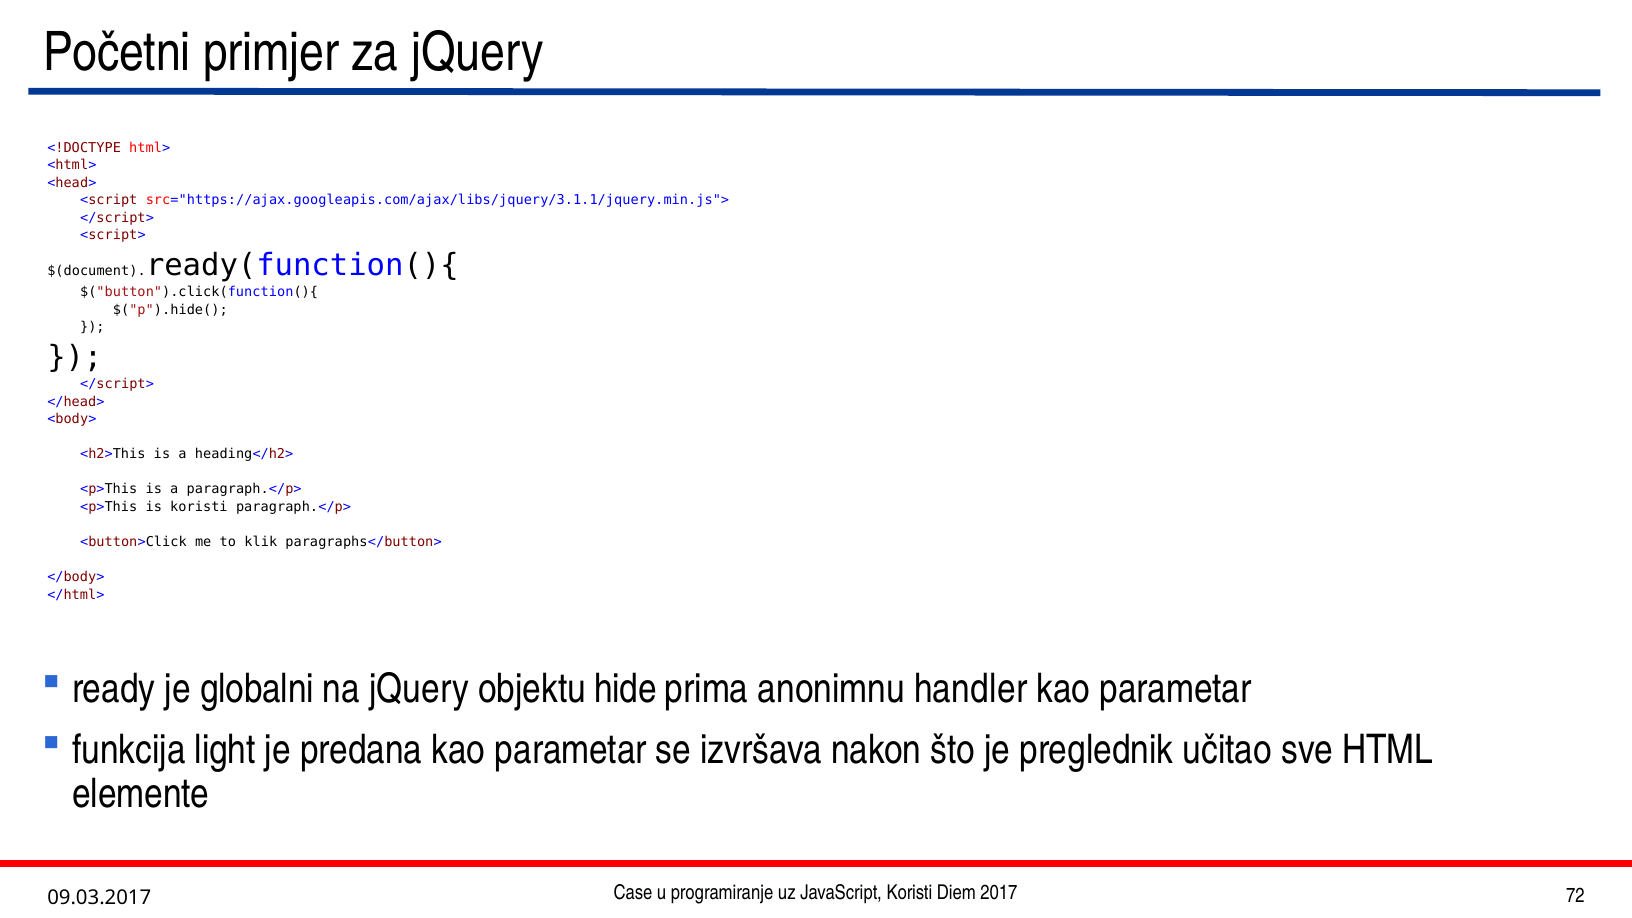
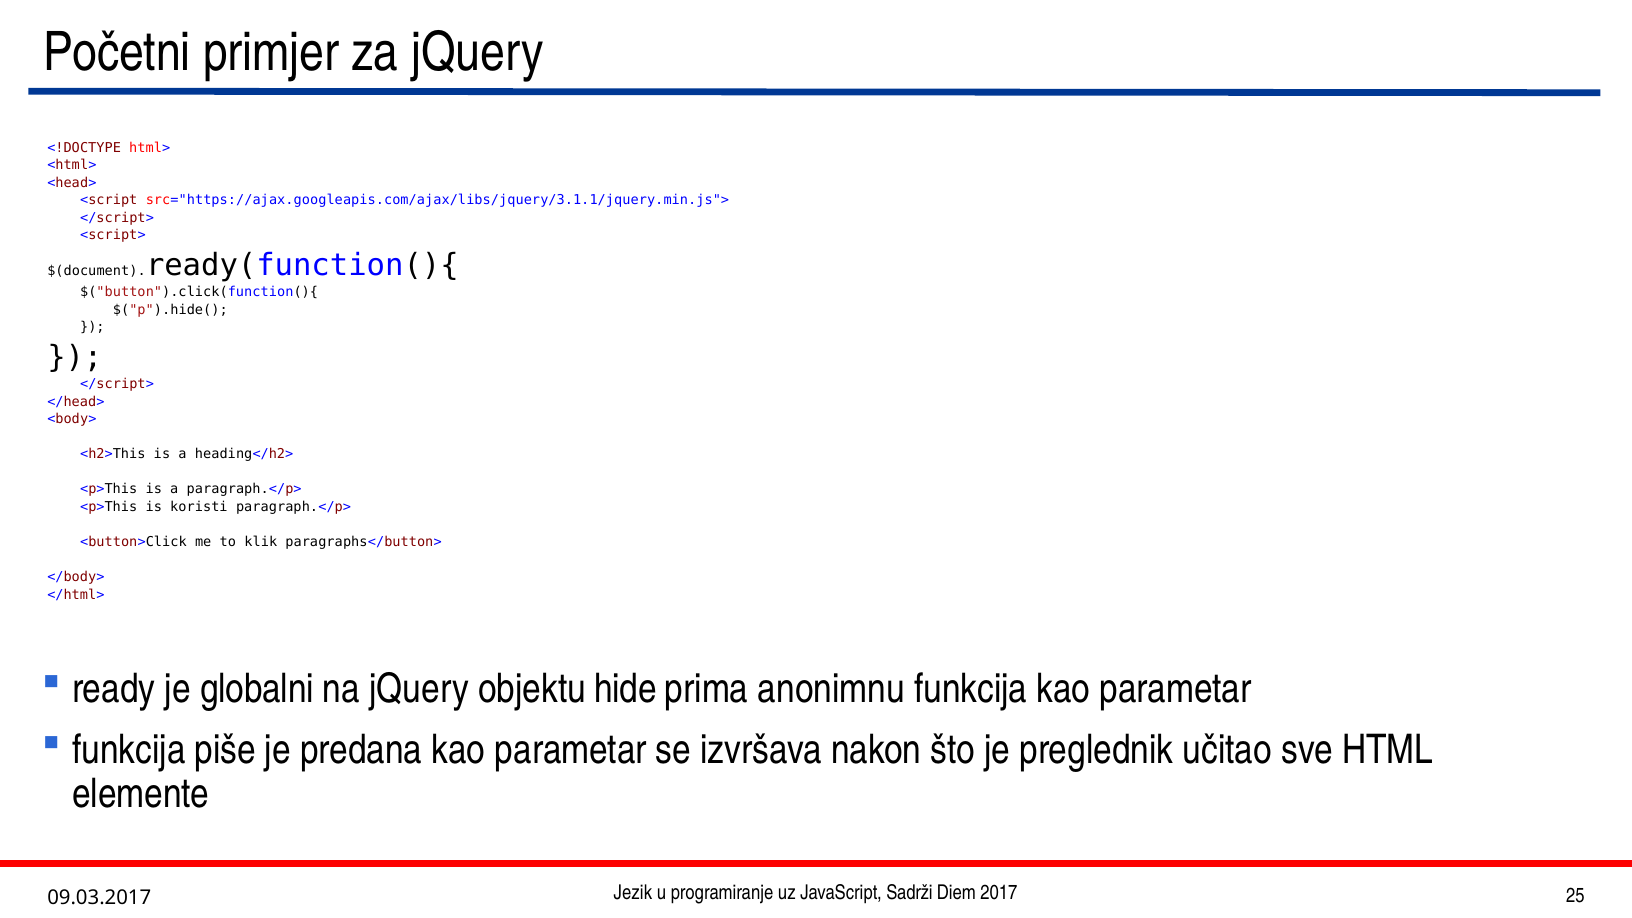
anonimnu handler: handler -> funkcija (971, 689)
light: light -> piše (225, 750)
Case: Case -> Jezik (633, 893)
JavaScript Koristi: Koristi -> Sadrži (909, 893)
72: 72 -> 25 (1575, 896)
